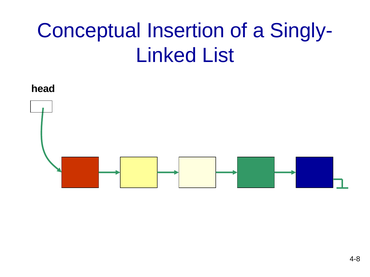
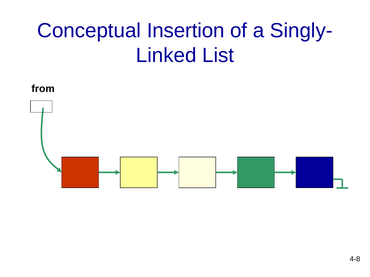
head: head -> from (43, 89)
